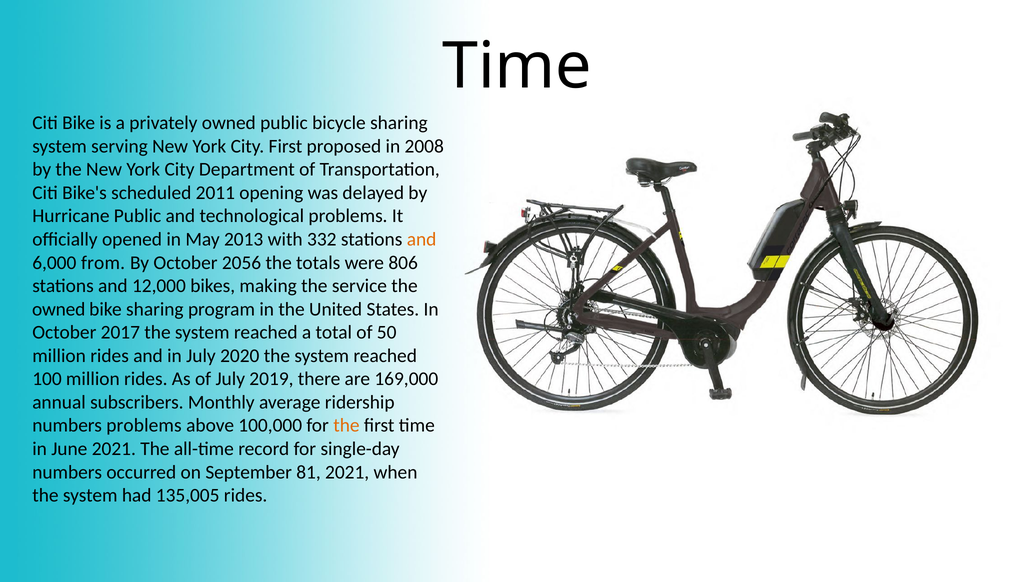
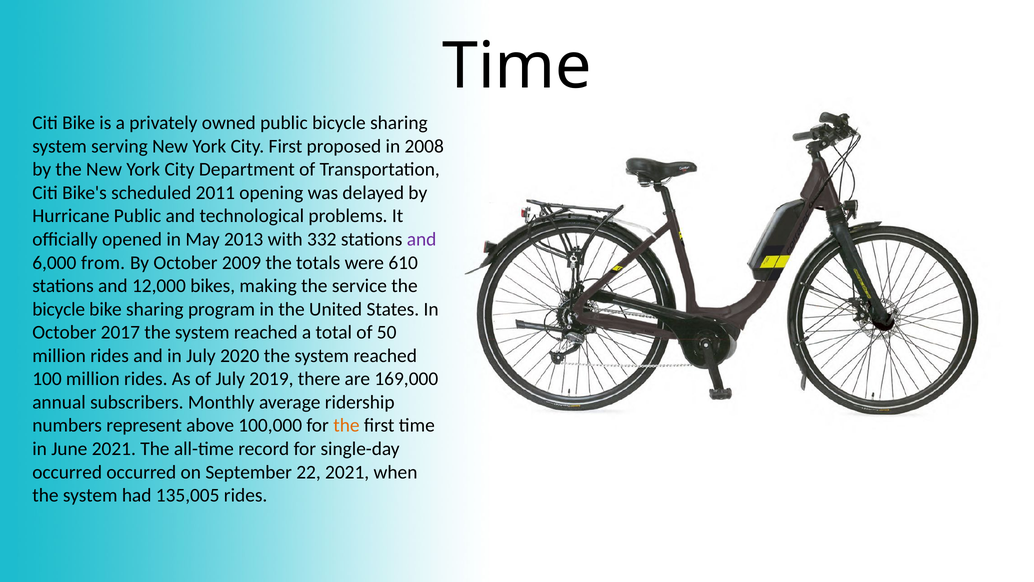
and colour: orange -> purple (422, 239)
2056: 2056 -> 2009 (242, 262)
806: 806 -> 610 (403, 262)
owned: owned -> bicycle (59, 309)
numbers problems: problems -> represent (144, 425)
numbers: numbers -> occurred (67, 472)
81: 81 -> 22 (309, 472)
